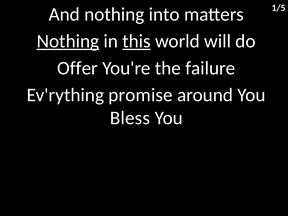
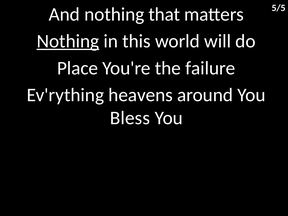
1/5: 1/5 -> 5/5 (279, 8)
into: into -> that (164, 14)
this underline: present -> none (137, 41)
Offer: Offer -> Place (78, 68)
promise: promise -> heavens (141, 95)
